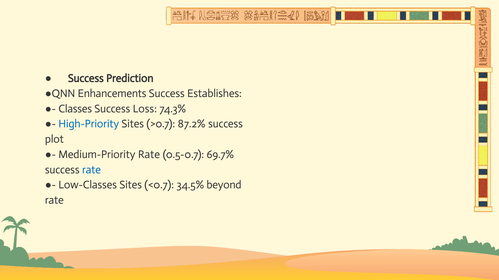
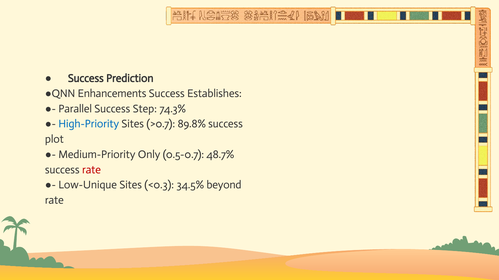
Classes: Classes -> Parallel (75, 109)
Loss: Loss -> Step (145, 109)
87.2%: 87.2% -> 89.8% (192, 124)
Medium-Priority Rate: Rate -> Only (149, 155)
69.7%: 69.7% -> 48.7% (220, 155)
rate colour: blue -> red (91, 170)
Low-Classes: Low-Classes -> Low-Unique (88, 185)
<0.7: <0.7 -> <0.3 (159, 185)
